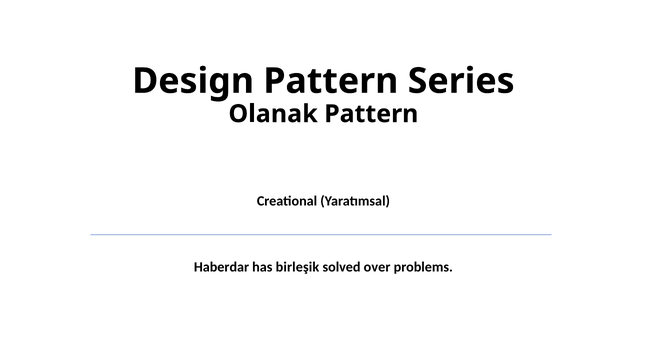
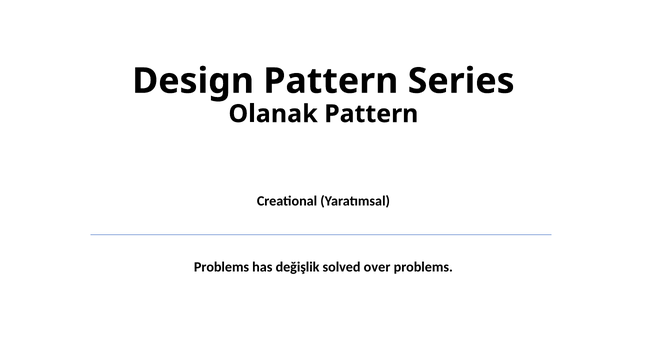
Haberdar: Haberdar -> Problems (222, 267)
birleşik: birleşik -> değişlik (298, 267)
